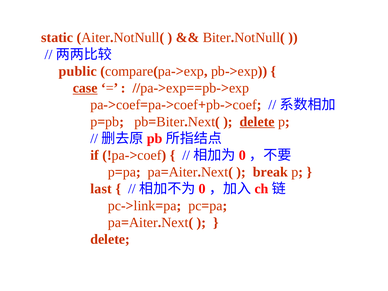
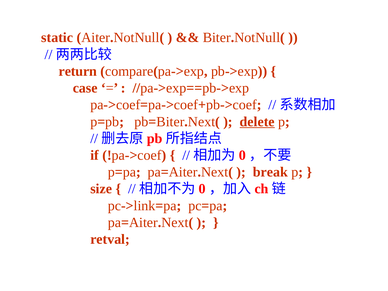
public: public -> return (78, 71)
case underline: present -> none (85, 88)
last: last -> size (101, 189)
delete: delete -> retval (110, 239)
